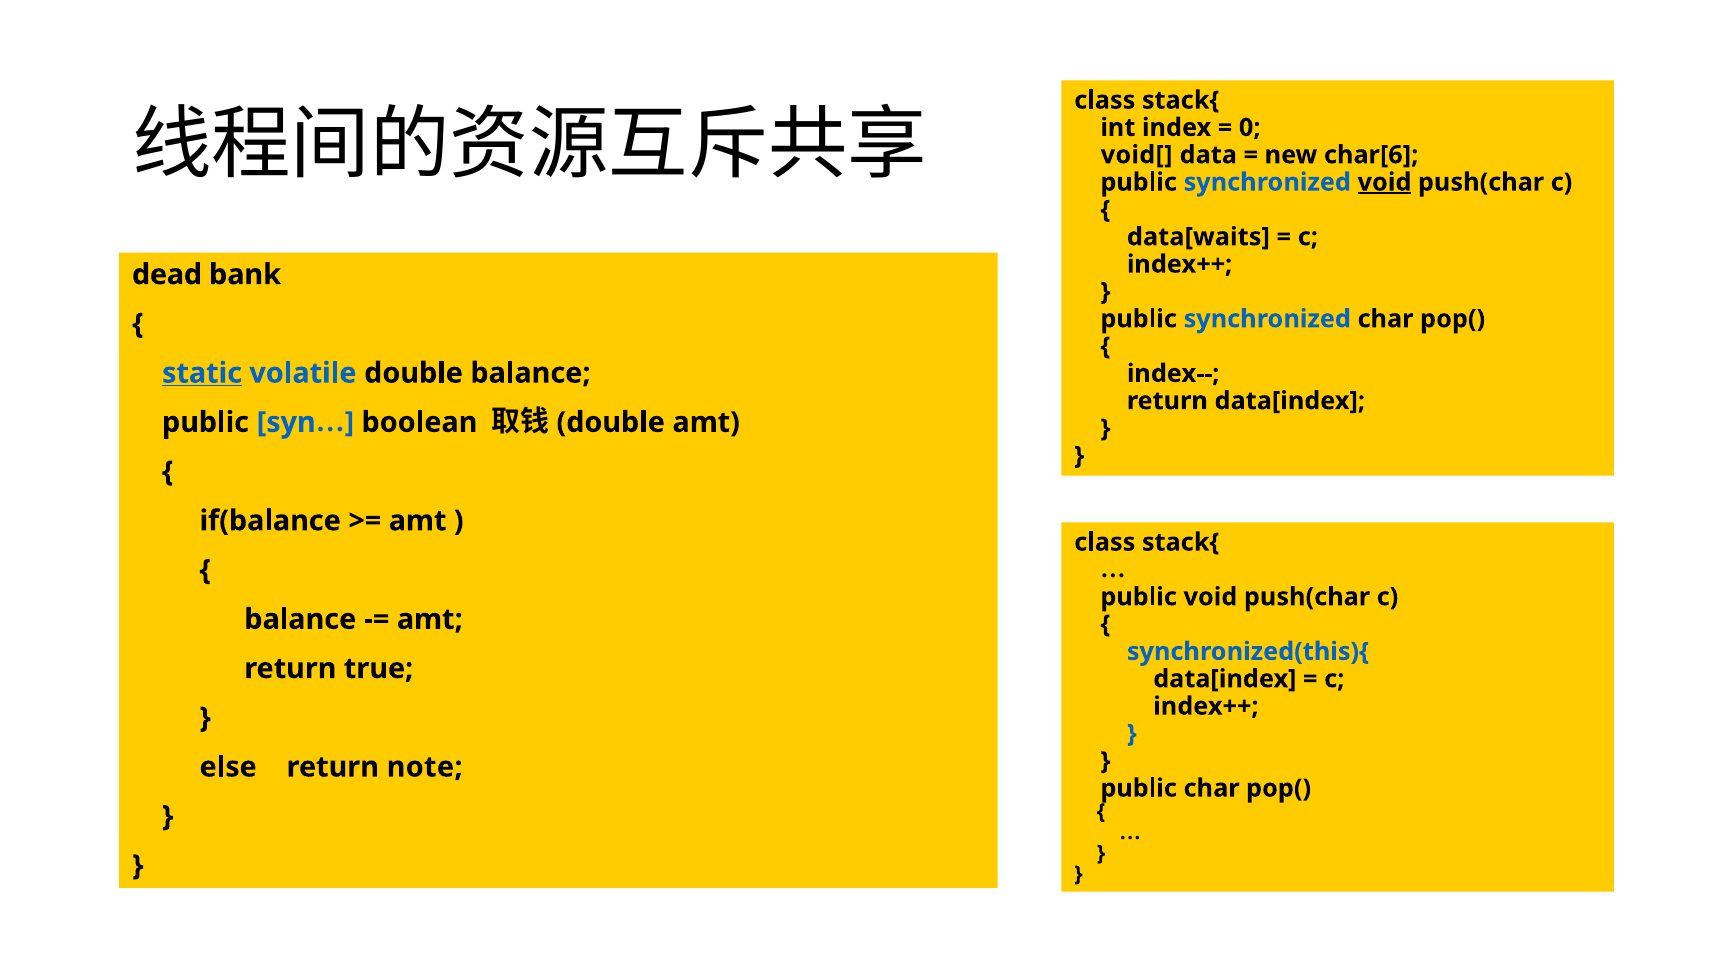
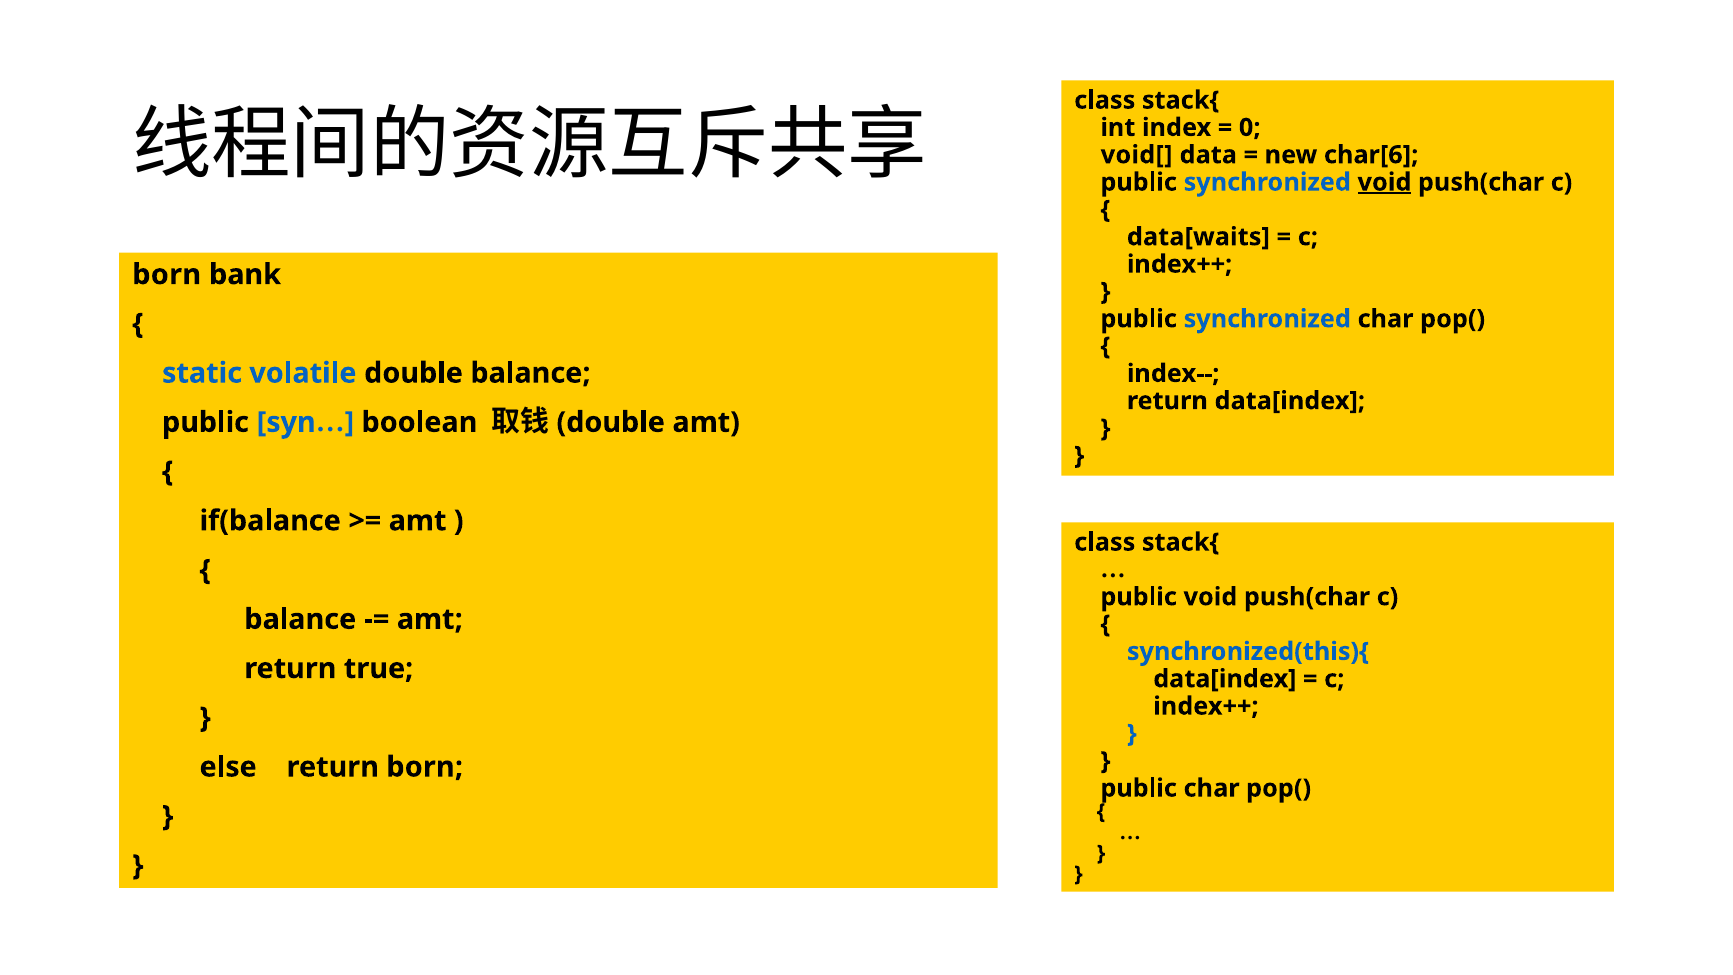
dead: dead -> born (167, 275)
static underline: present -> none (202, 373)
return note: note -> born (425, 767)
